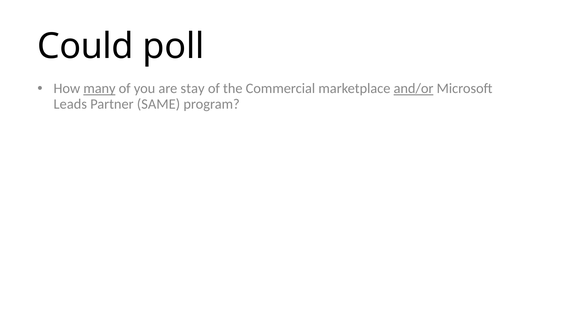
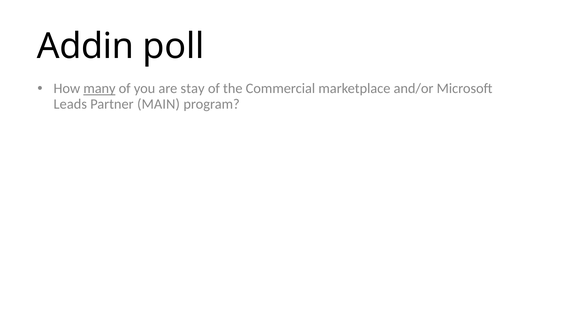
Could: Could -> Addin (85, 46)
and/or underline: present -> none (414, 88)
SAME: SAME -> MAIN (158, 104)
